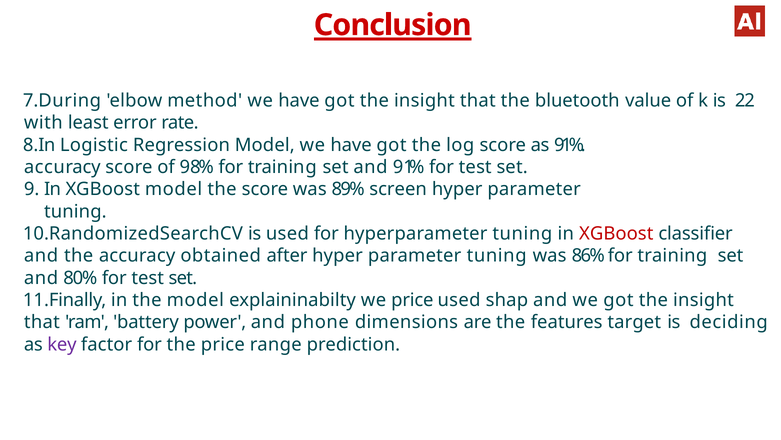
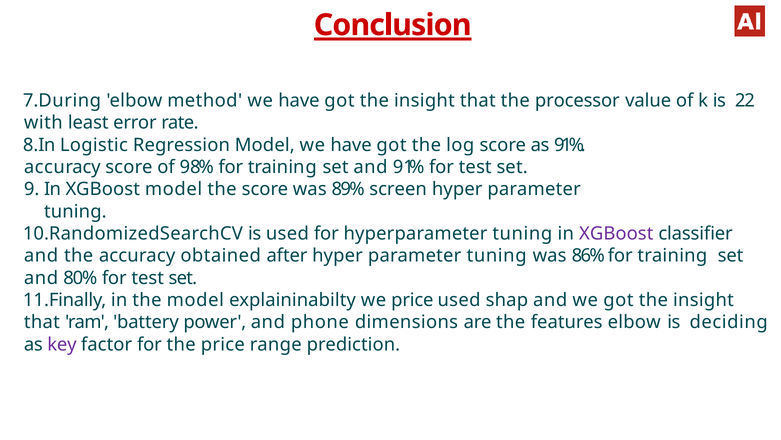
bluetooth: bluetooth -> processor (577, 100)
XGBoost colour: red -> purple (616, 233)
features target: target -> elbow (634, 322)
